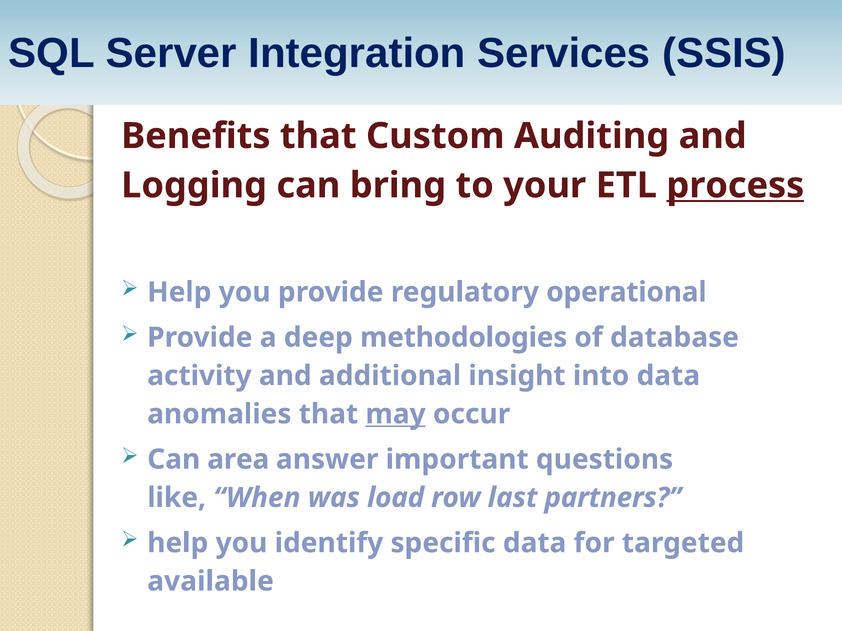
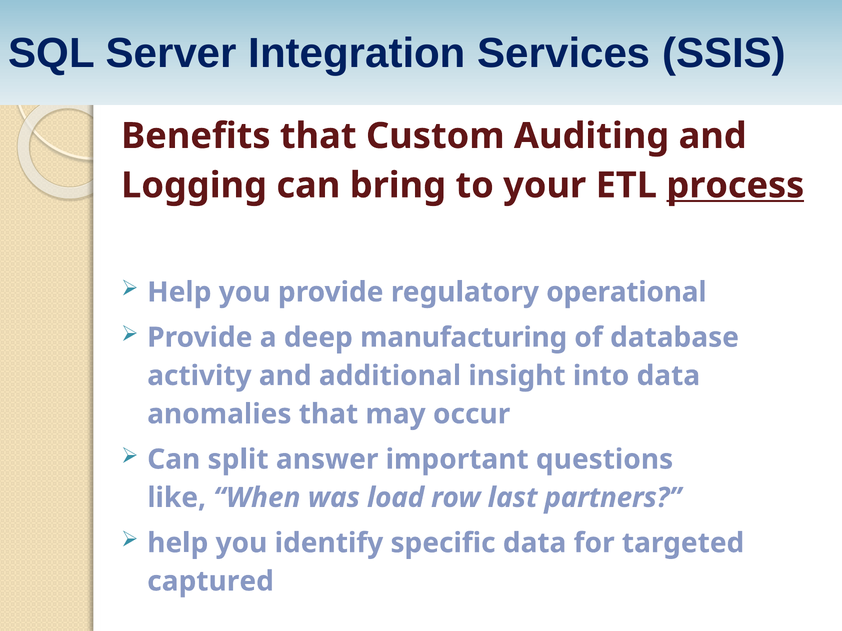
methodologies: methodologies -> manufacturing (464, 338)
may underline: present -> none (396, 414)
area: area -> split (238, 460)
available: available -> captured (211, 582)
